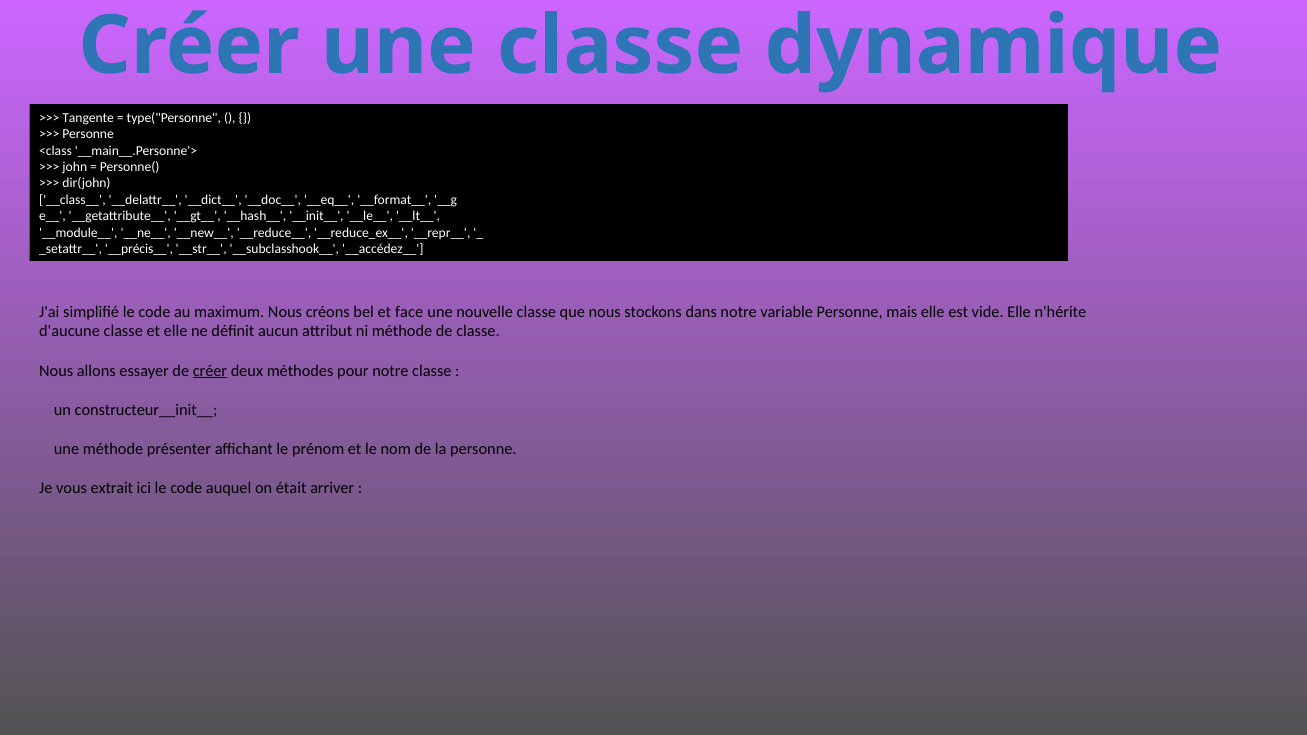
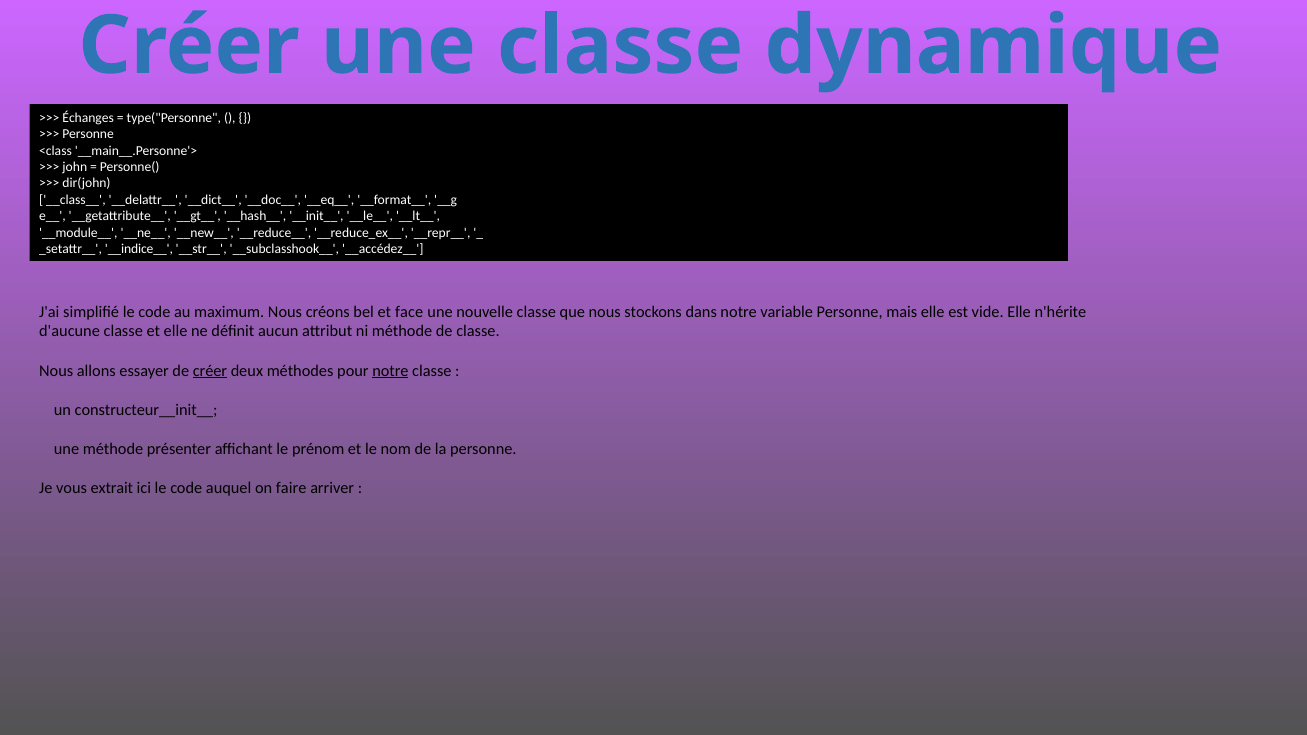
Tangente: Tangente -> Échanges (88, 118)
__précis__: __précis__ -> __indice__ (139, 249)
notre underline: none -> present (390, 371)
était: était -> faire (291, 488)
